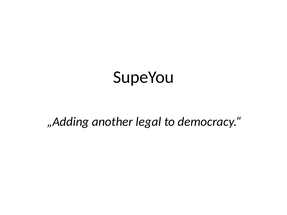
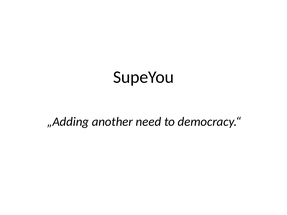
legal: legal -> need (148, 122)
